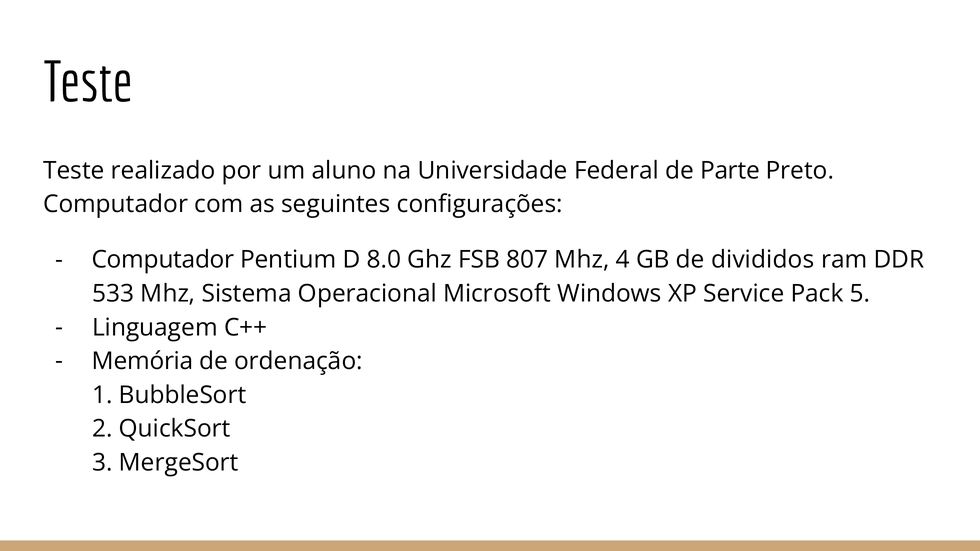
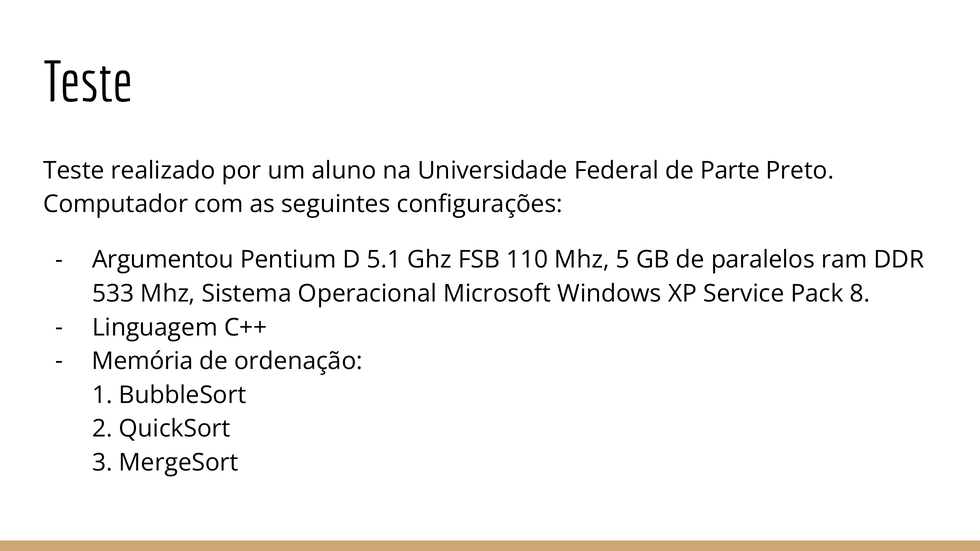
Computador: Computador -> Argumentou (163, 260)
8.0: 8.0 -> 5.1 (384, 260)
807: 807 -> 110 (527, 260)
4: 4 -> 5 (623, 260)
divididos: divididos -> paralelos (763, 260)
5: 5 -> 8 (860, 294)
